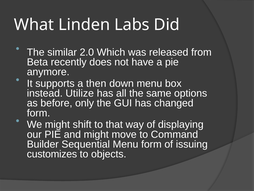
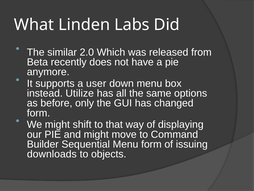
then: then -> user (96, 83)
customizes: customizes -> downloads (52, 154)
